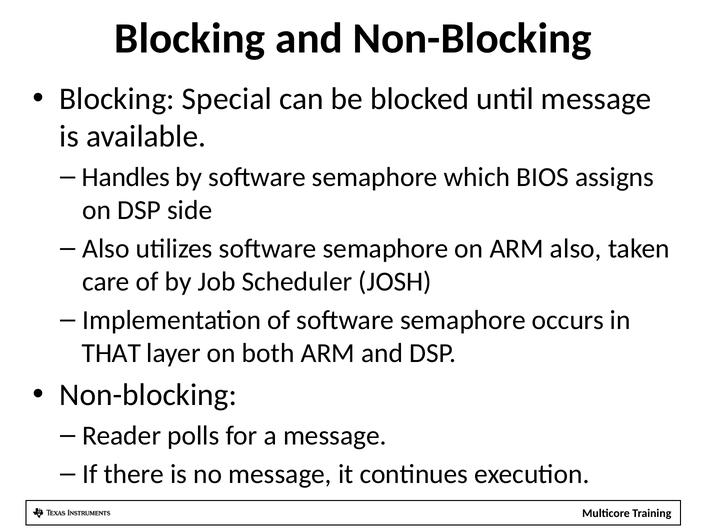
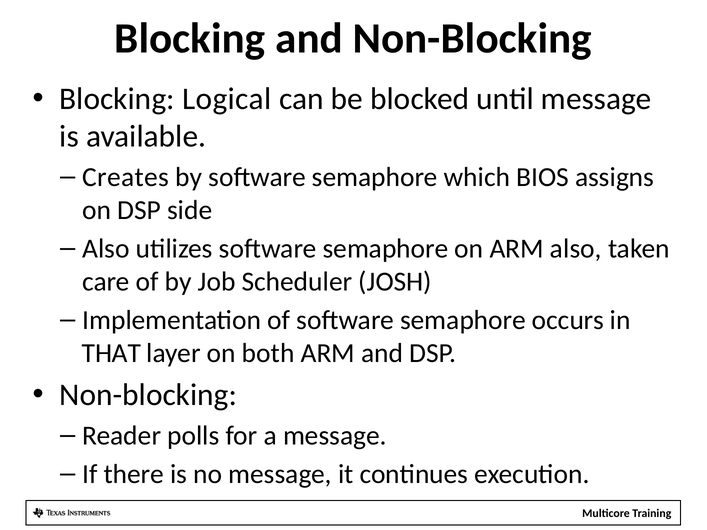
Special: Special -> Logical (227, 99)
Handles: Handles -> Creates (126, 177)
